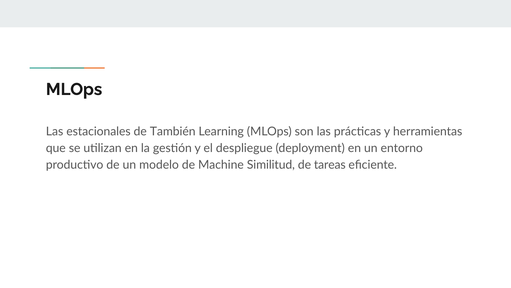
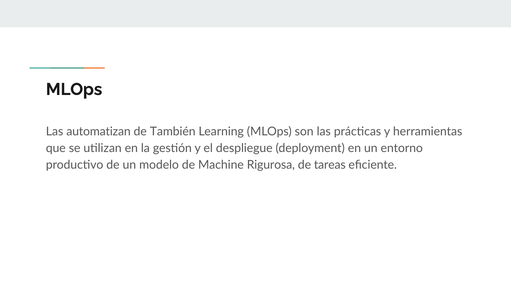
estacionales: estacionales -> automatizan (99, 131)
Similitud: Similitud -> Rigurosa (271, 165)
